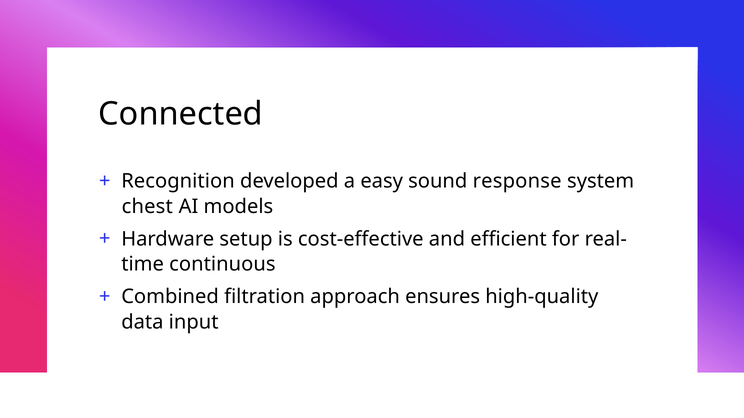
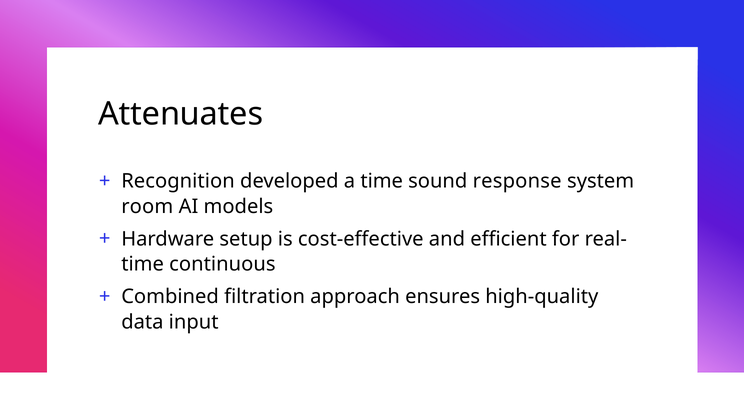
Connected: Connected -> Attenuates (181, 114)
a easy: easy -> time (382, 181)
chest: chest -> room (147, 207)
